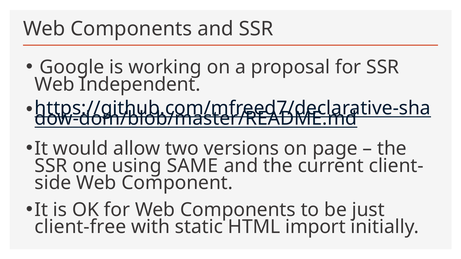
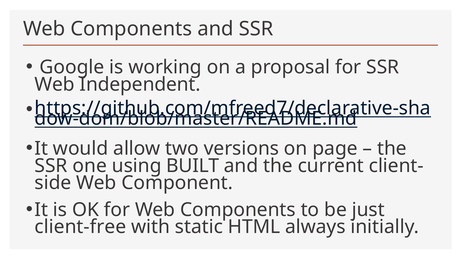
SAME: SAME -> BUILT (193, 166)
import: import -> always (315, 227)
